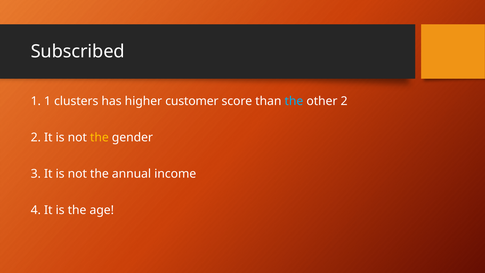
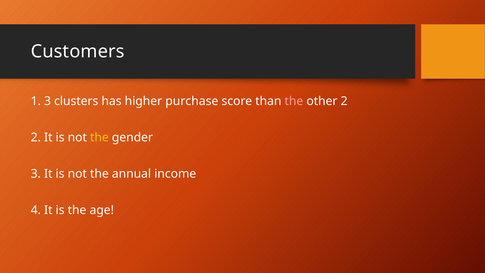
Subscribed: Subscribed -> Customers (78, 51)
1 1: 1 -> 3 (47, 101)
customer: customer -> purchase (192, 101)
the colour: light blue -> pink (294, 101)
